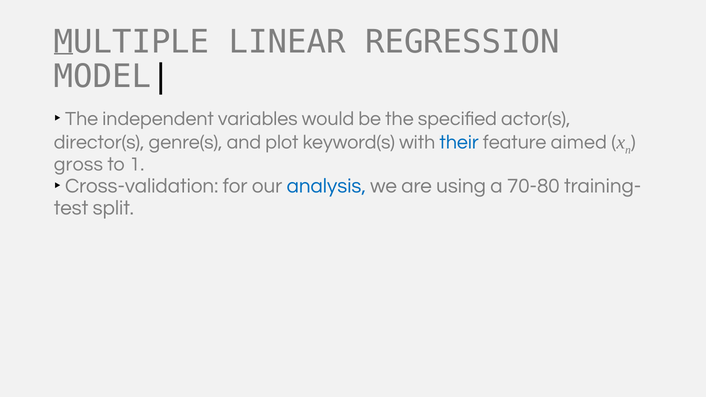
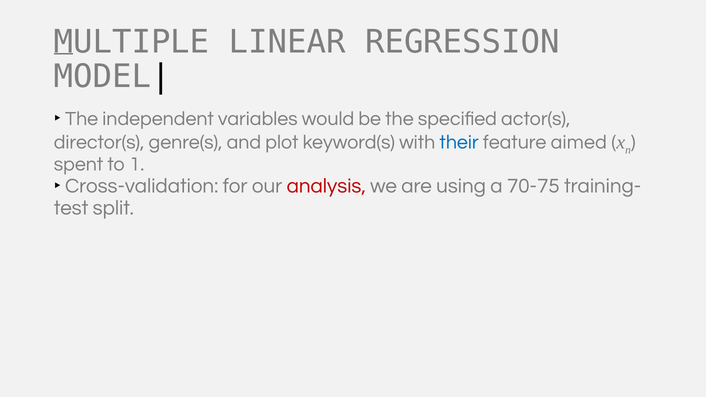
gross: gross -> spent (79, 164)
analysis colour: blue -> red (326, 186)
70-80: 70-80 -> 70-75 (533, 186)
